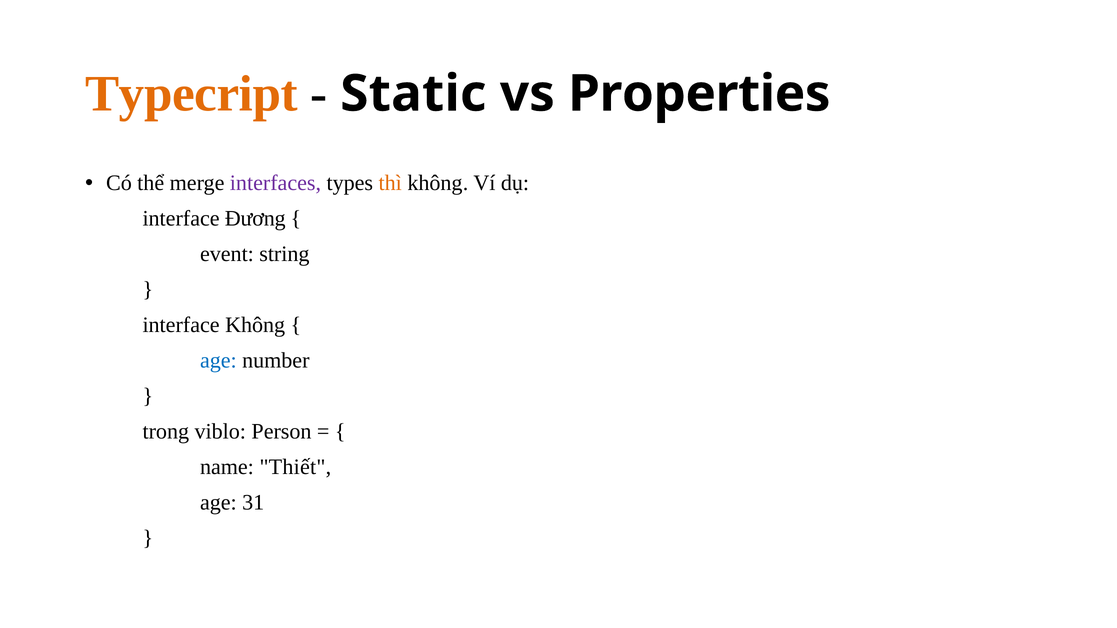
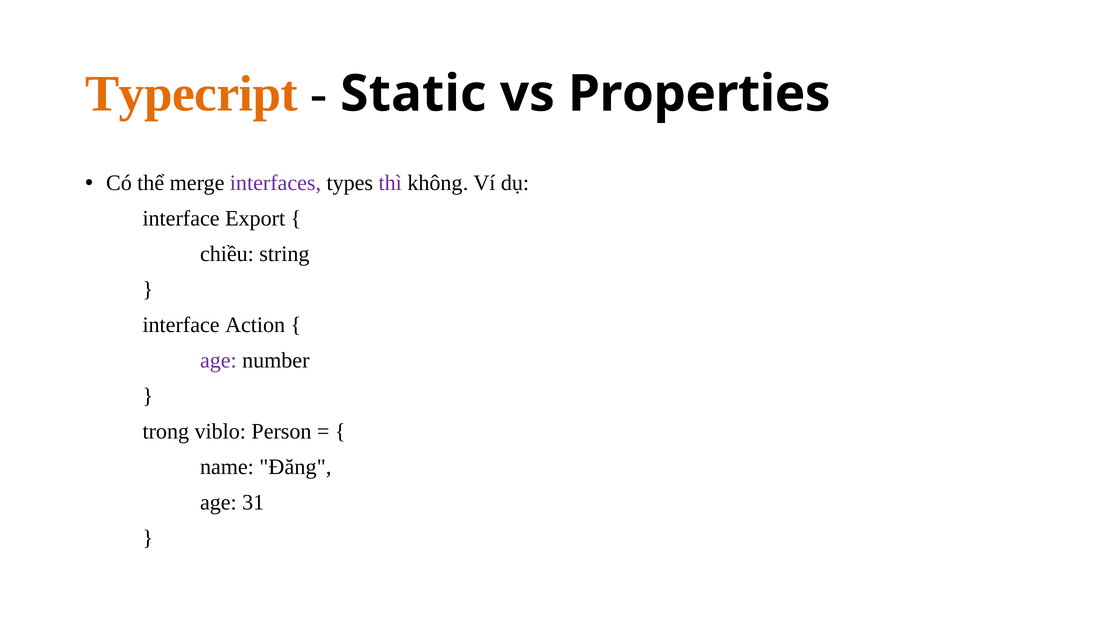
thì colour: orange -> purple (390, 183)
Đương: Đương -> Export (255, 219)
event: event -> chiều (227, 254)
interface Không: Không -> Action (255, 325)
age colour: blue -> purple (218, 361)
Thiết: Thiết -> Đăng (295, 467)
